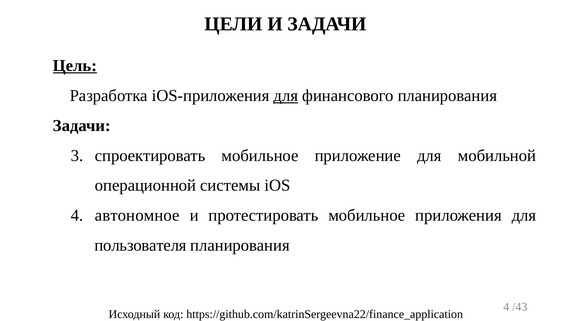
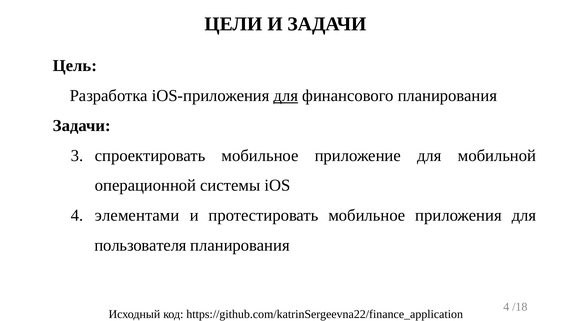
Цель underline: present -> none (75, 66)
автономное: автономное -> элементами (137, 216)
/43: /43 -> /18 (520, 307)
